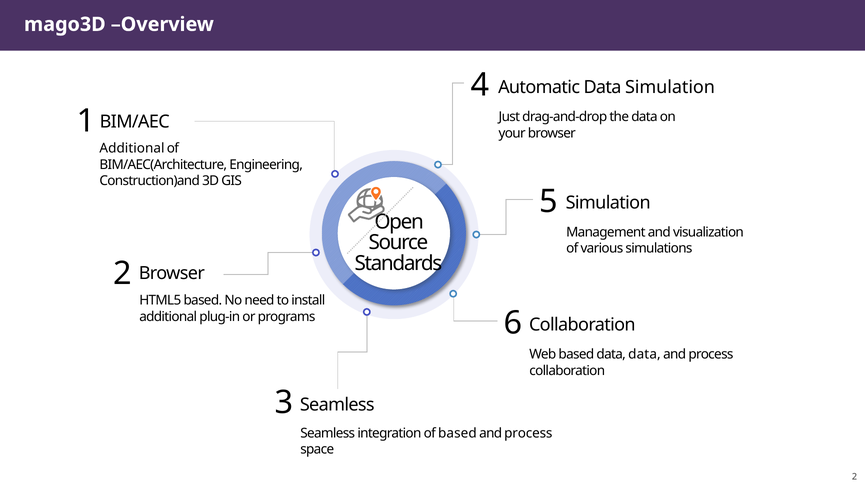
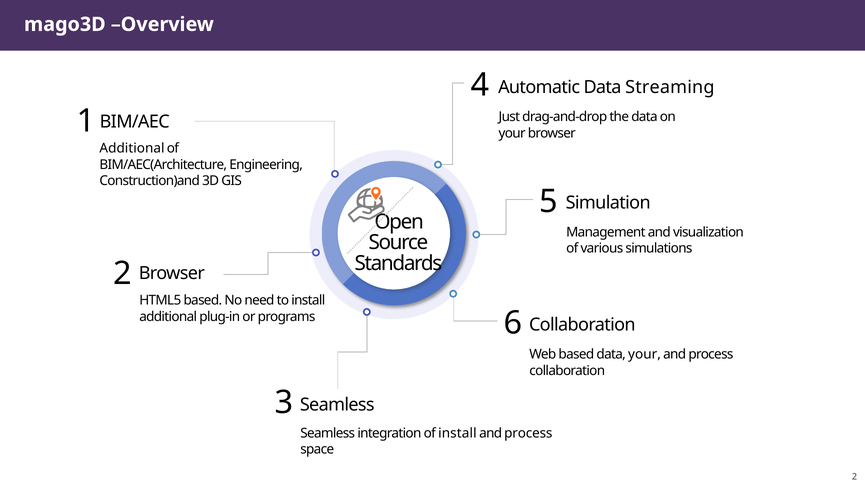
Data Simulation: Simulation -> Streaming (670, 87)
data data: data -> your (645, 354)
of based: based -> install (457, 433)
